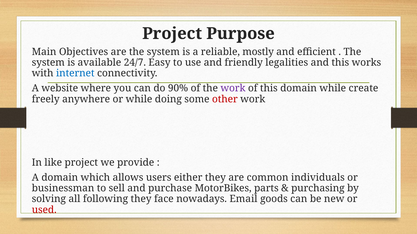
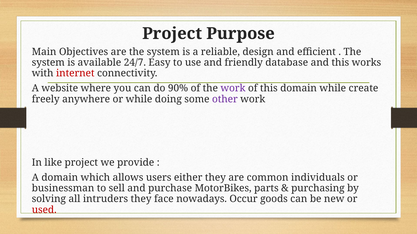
mostly: mostly -> design (258, 52)
legalities: legalities -> database (287, 63)
internet colour: blue -> red (75, 74)
other colour: red -> purple (225, 99)
following: following -> intruders (105, 199)
Email: Email -> Occur (244, 199)
